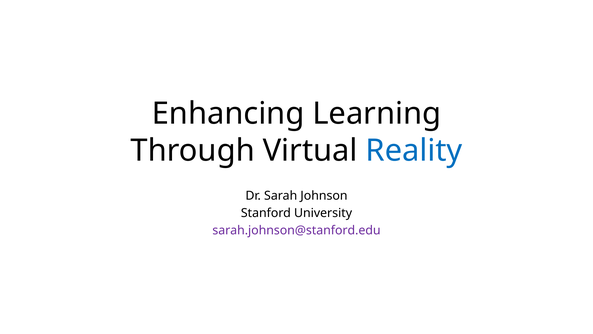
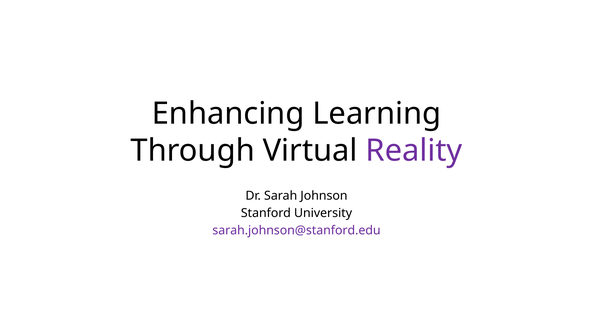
Reality colour: blue -> purple (414, 150)
